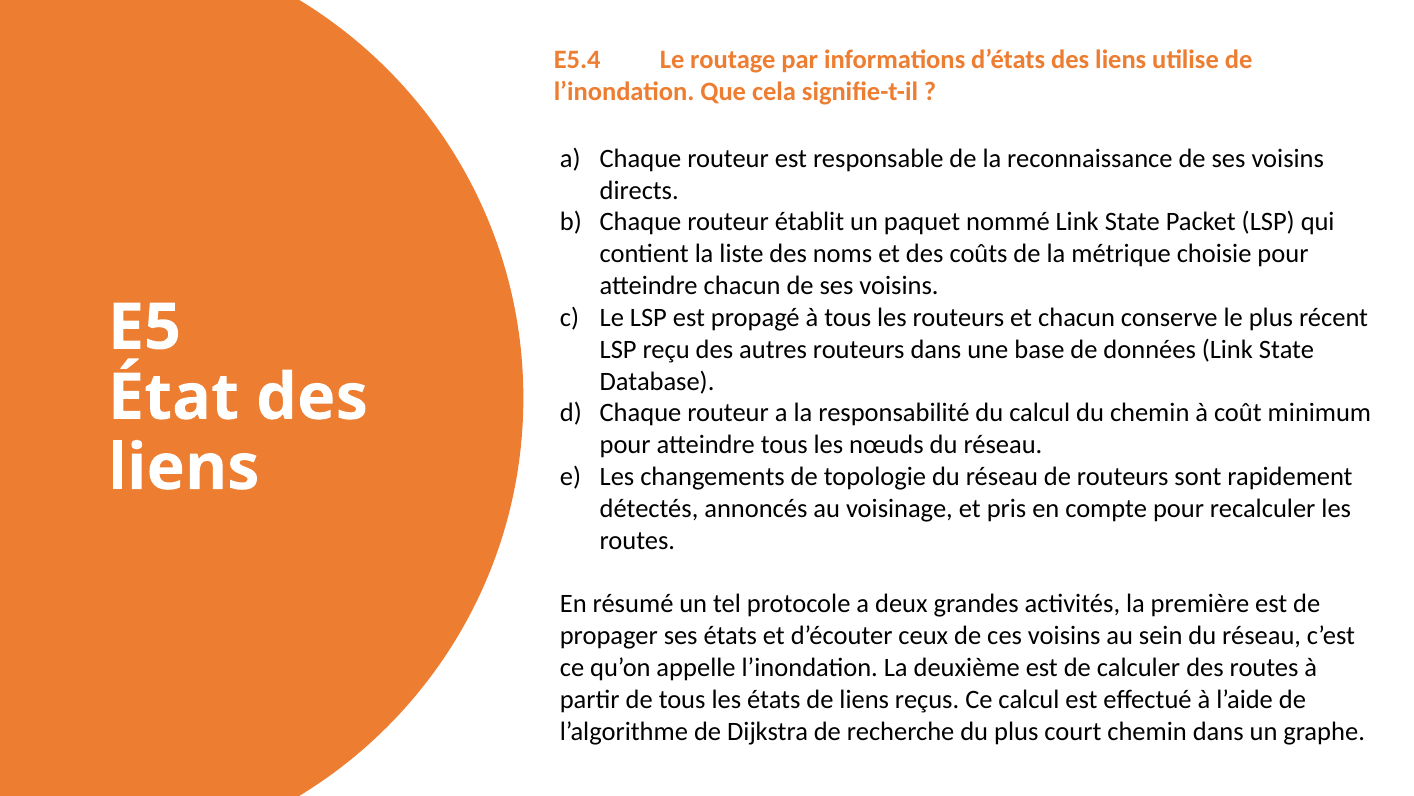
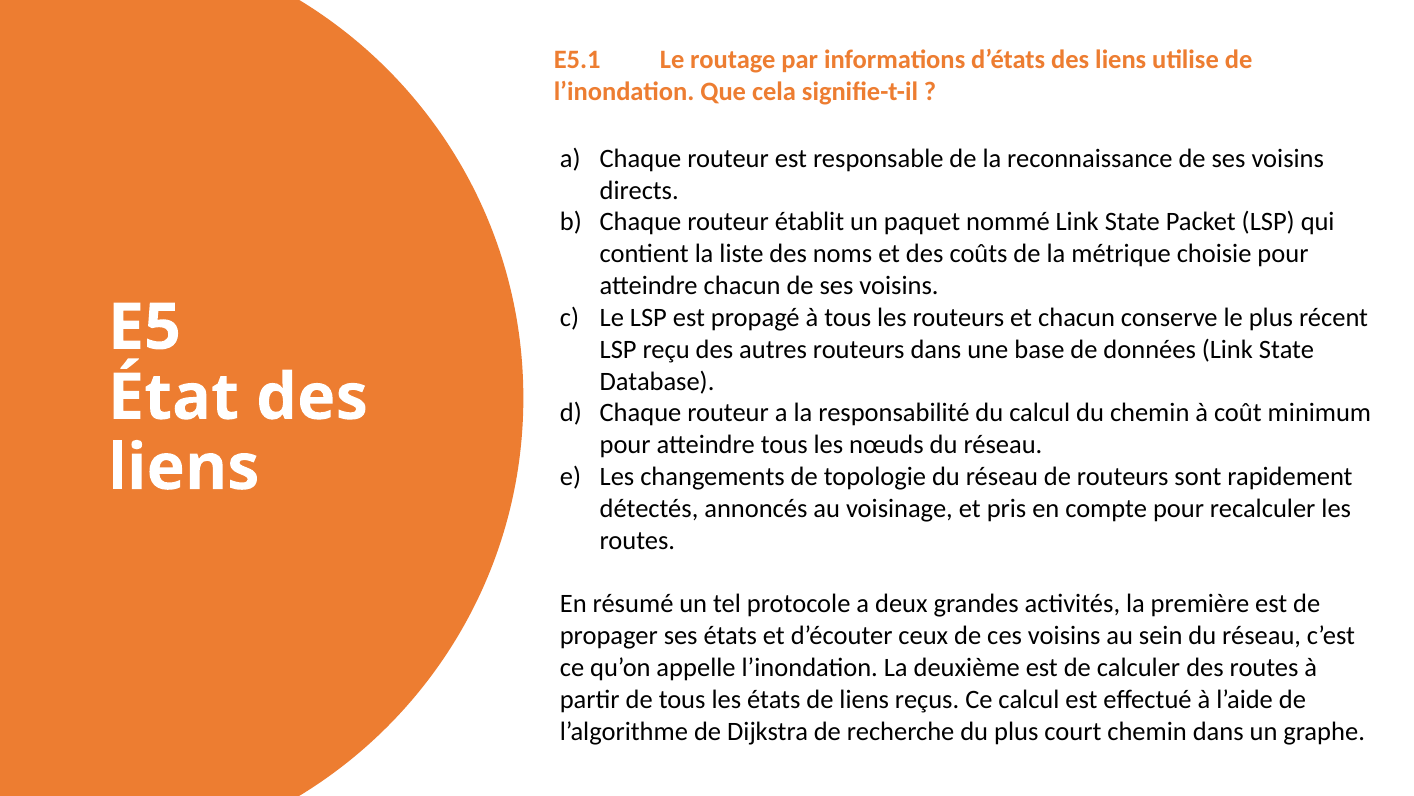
E5.4: E5.4 -> E5.1 (577, 60)
